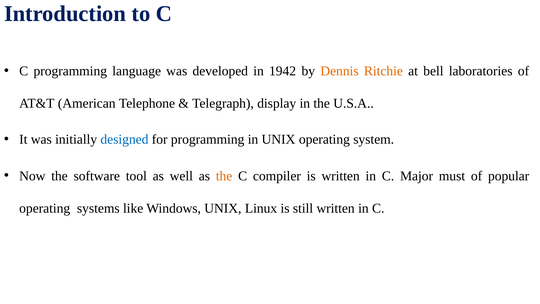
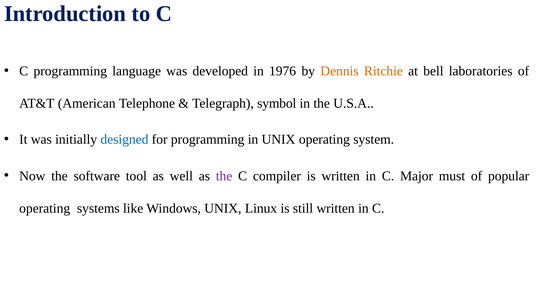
1942: 1942 -> 1976 (283, 71)
display: display -> symbol (277, 103)
the colour: orange -> purple (224, 176)
